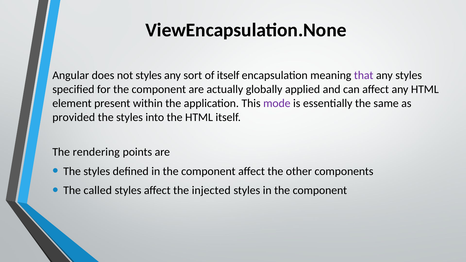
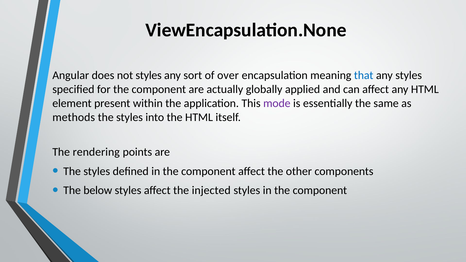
of itself: itself -> over (228, 75)
that colour: purple -> blue (364, 75)
provided: provided -> methods (74, 117)
called: called -> below (98, 190)
